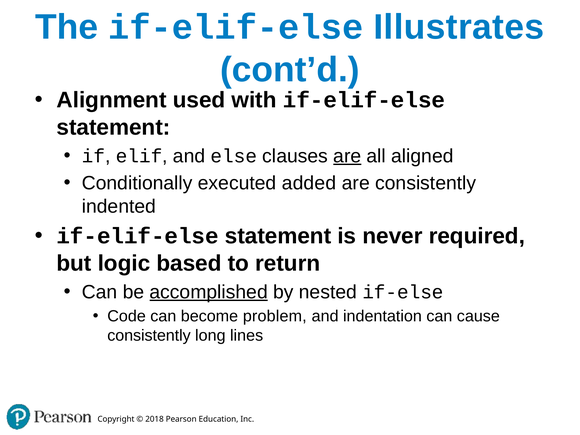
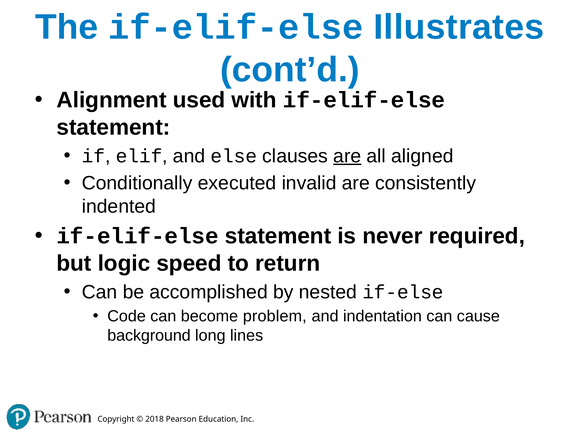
added: added -> invalid (309, 183)
based: based -> speed (189, 263)
accomplished underline: present -> none (209, 292)
consistently: consistently -> background (149, 336)
